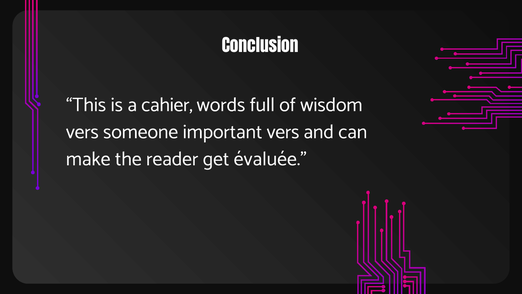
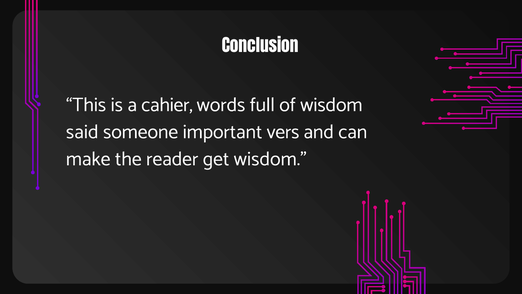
vers: vers -> said (82, 132)
get évaluée: évaluée -> wisdom (270, 159)
